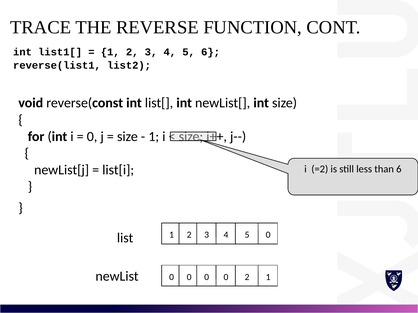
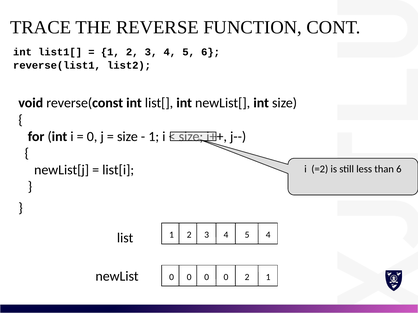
5 0: 0 -> 4 (268, 235)
